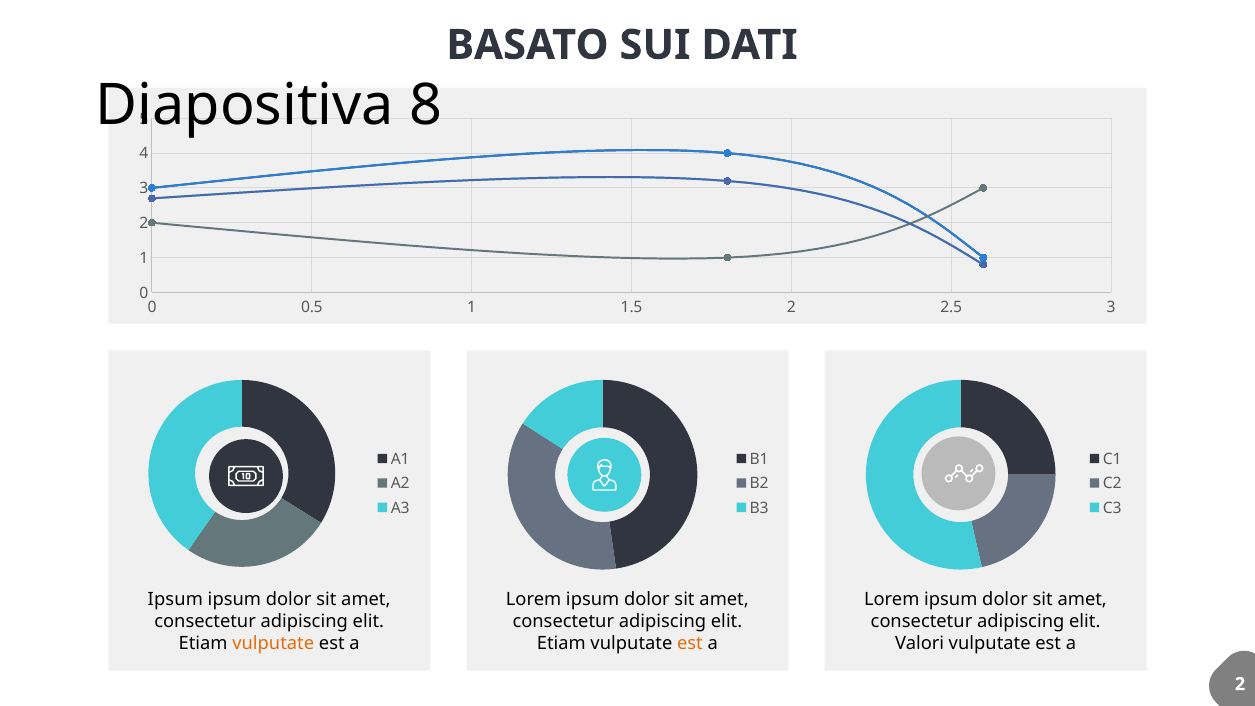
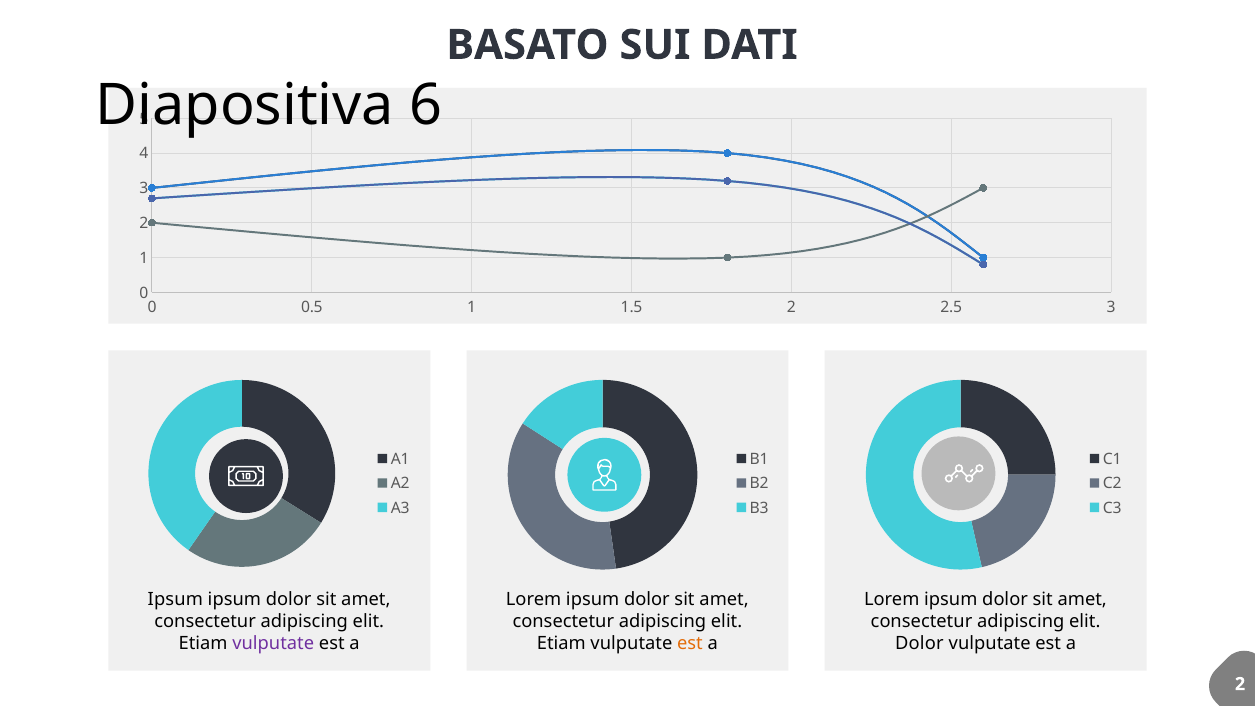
8: 8 -> 6 (426, 105)
vulputate colour: orange -> purple (273, 643)
Valori: Valori -> Dolor (919, 643)
